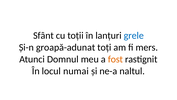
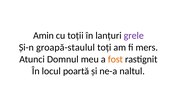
Sfânt: Sfânt -> Amin (43, 35)
grele colour: blue -> purple (134, 35)
groapă-adunat: groapă-adunat -> groapă-staulul (66, 47)
numai: numai -> poartă (76, 71)
